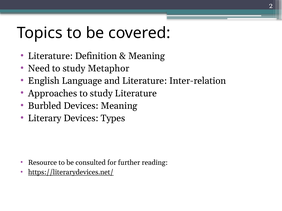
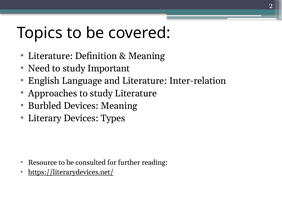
Metaphor: Metaphor -> Important (109, 69)
